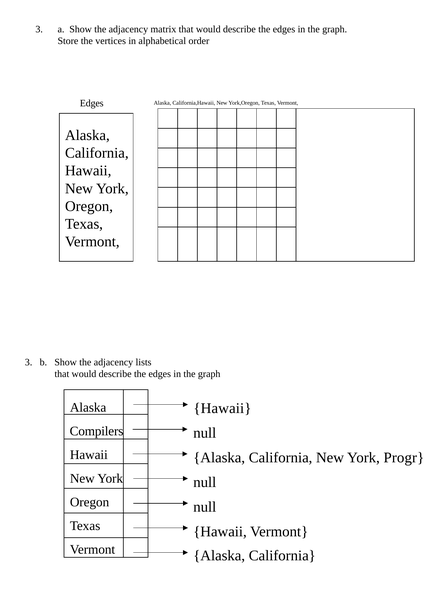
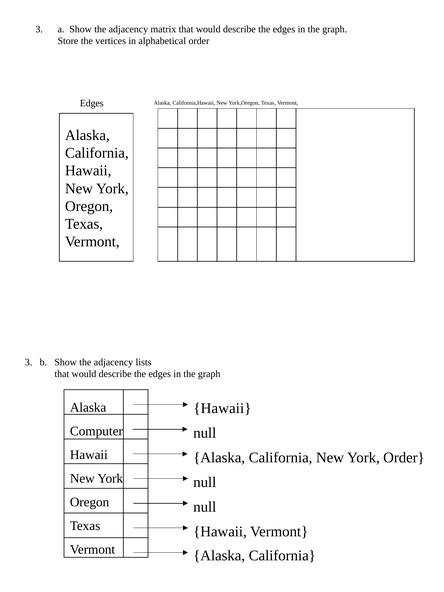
Compilers: Compilers -> Computer (96, 431)
York Progr: Progr -> Order (404, 458)
